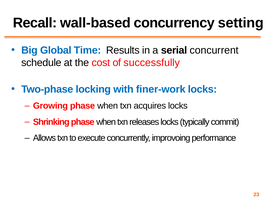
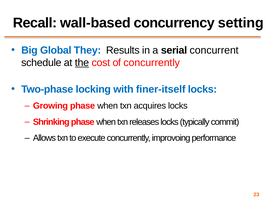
Time: Time -> They (87, 50)
the underline: none -> present (82, 63)
of successfully: successfully -> concurrently (152, 63)
finer-work: finer-work -> finer-itself (161, 89)
